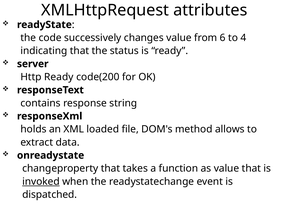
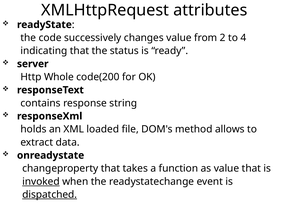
6: 6 -> 2 (223, 38)
Http Ready: Ready -> Whole (59, 77)
dispatched underline: none -> present (50, 195)
